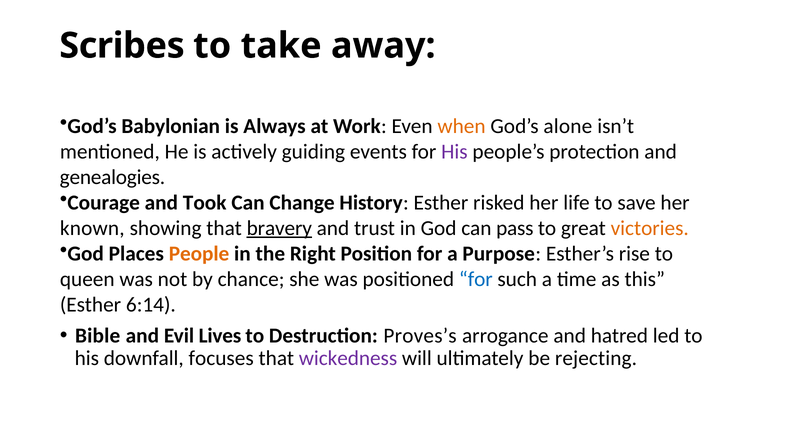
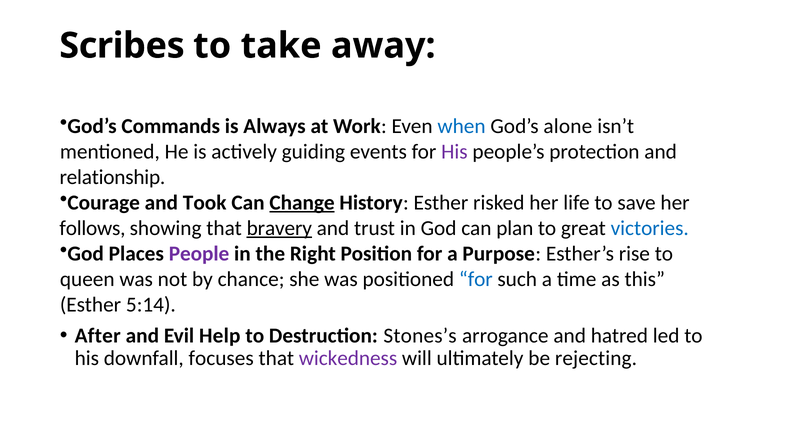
Babylonian: Babylonian -> Commands (171, 126)
when colour: orange -> blue (462, 126)
genealogies: genealogies -> relationship (112, 177)
Change underline: none -> present (302, 203)
known: known -> follows (92, 228)
pass: pass -> plan (515, 228)
victories colour: orange -> blue (650, 228)
People colour: orange -> purple (199, 254)
6:14: 6:14 -> 5:14 (151, 305)
Bible: Bible -> After (98, 336)
Lives: Lives -> Help (220, 336)
Proves’s: Proves’s -> Stones’s (420, 336)
